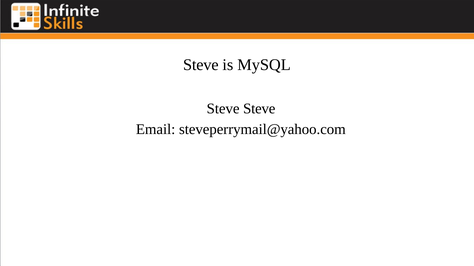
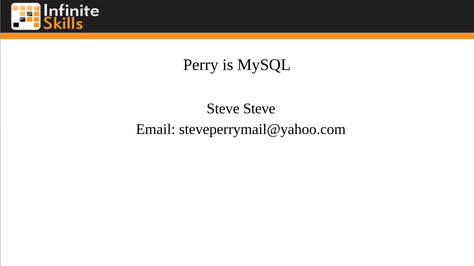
Steve: Steve -> Perry (201, 65)
